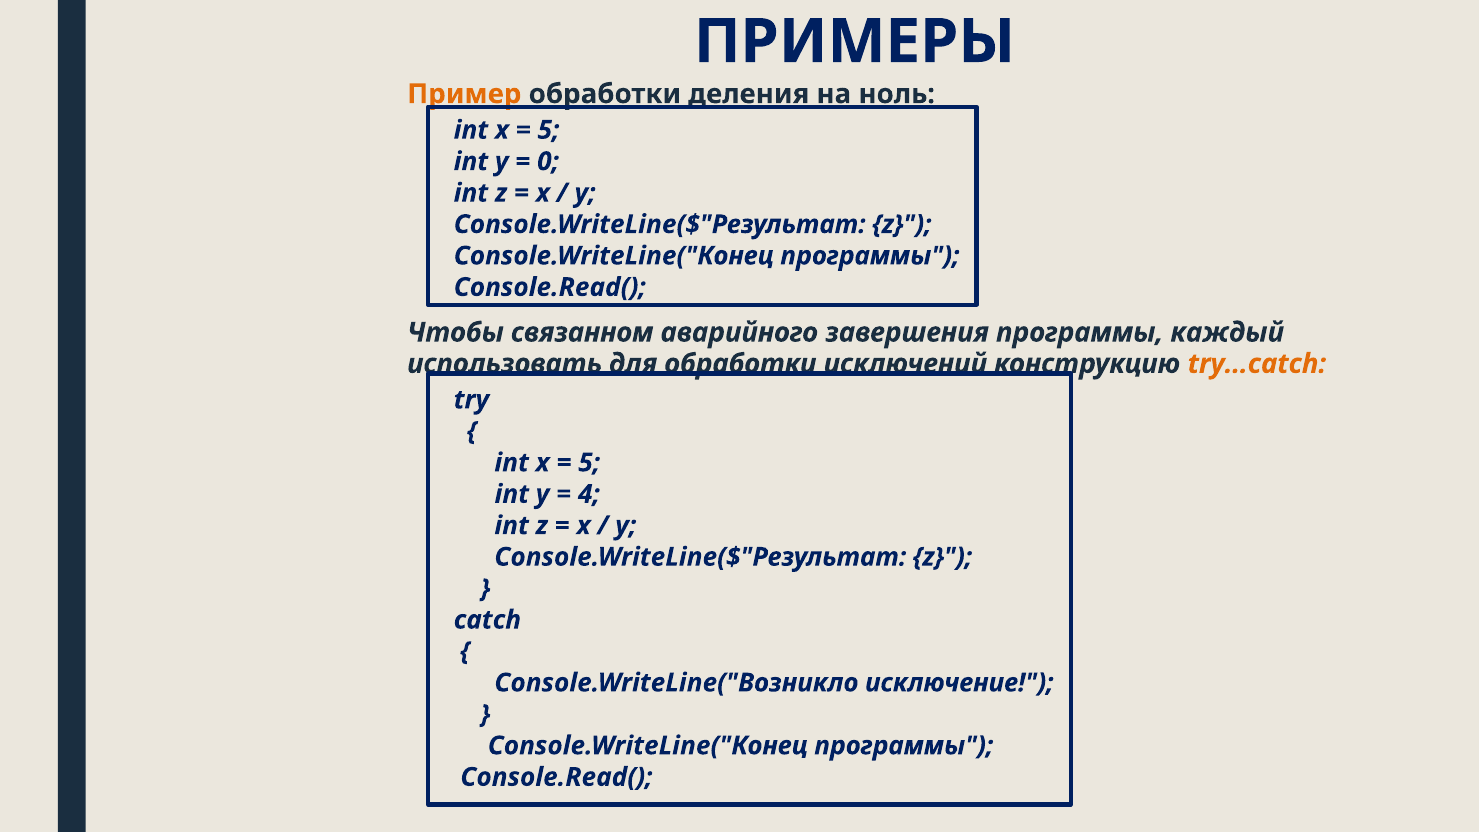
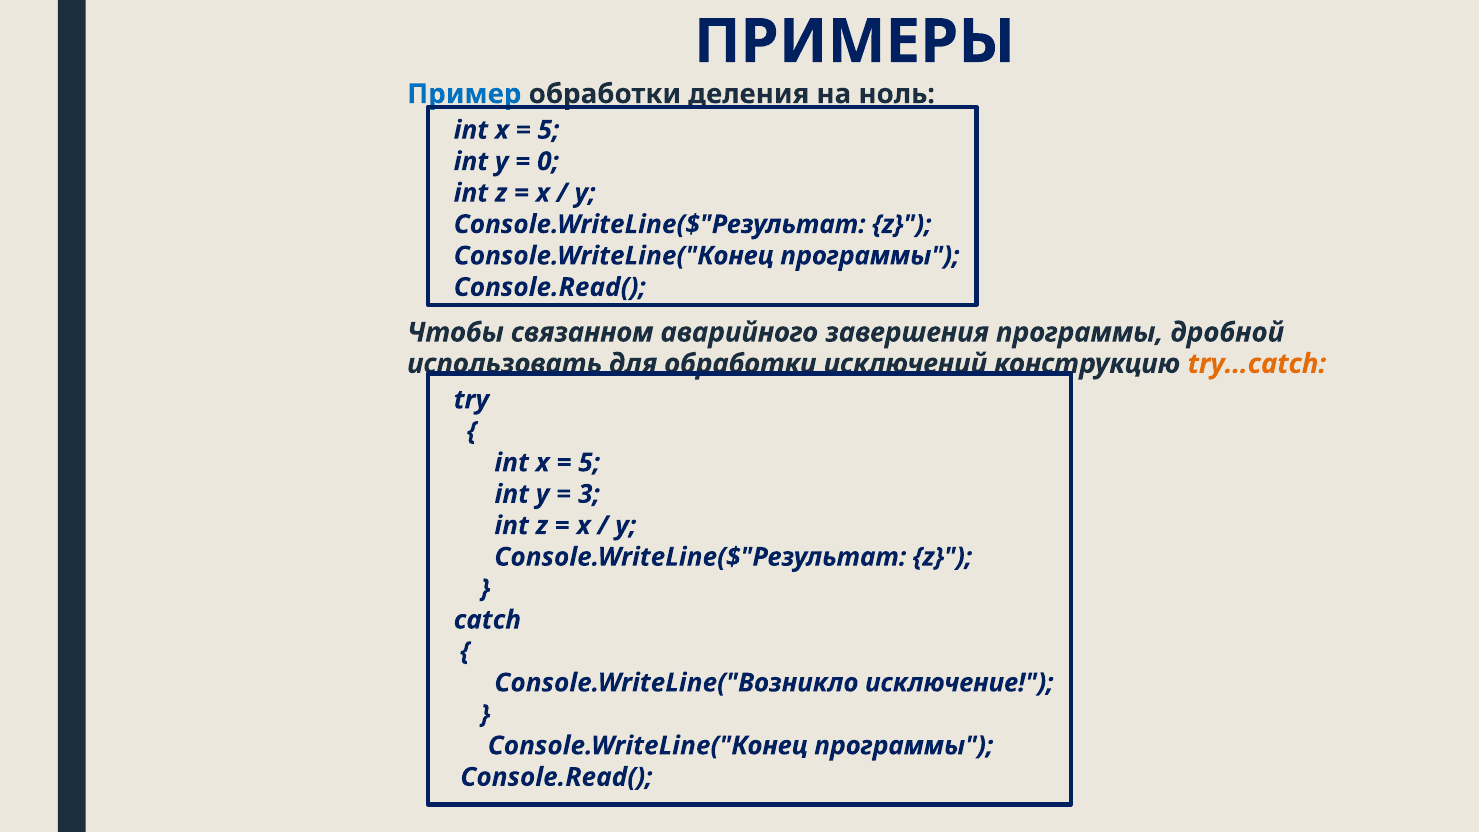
Пример colour: orange -> blue (464, 94)
каждый: каждый -> дробной (1227, 332)
4: 4 -> 3 (589, 494)
